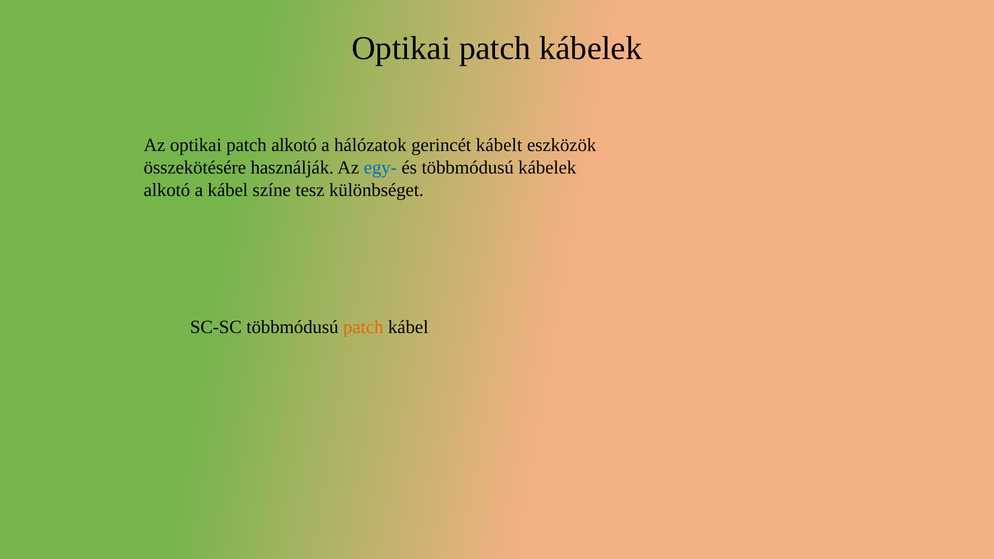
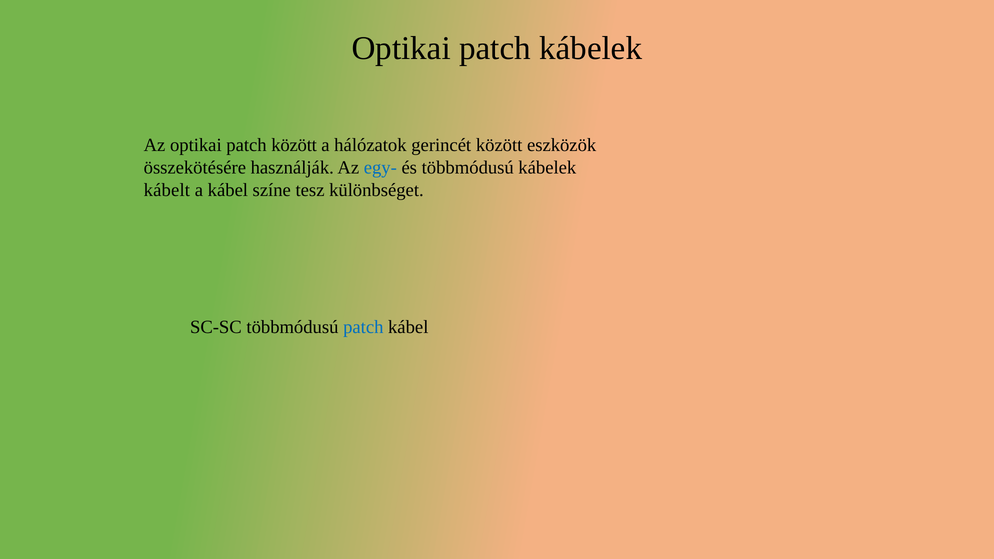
patch alkotó: alkotó -> között (294, 145)
gerincét kábelt: kábelt -> között (499, 145)
alkotó: alkotó -> kábelt (167, 190)
patch colour: orange -> blue (363, 327)
